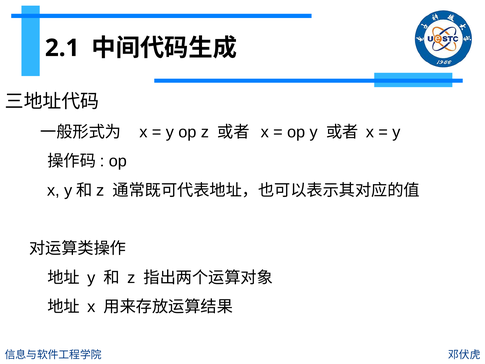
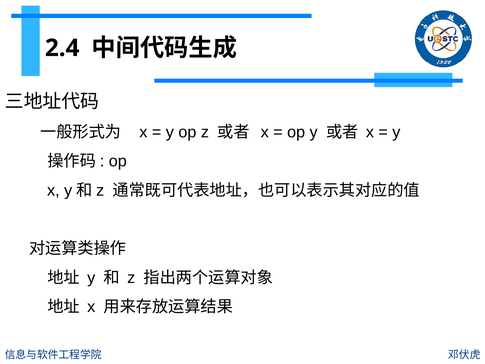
2.1: 2.1 -> 2.4 (62, 48)
